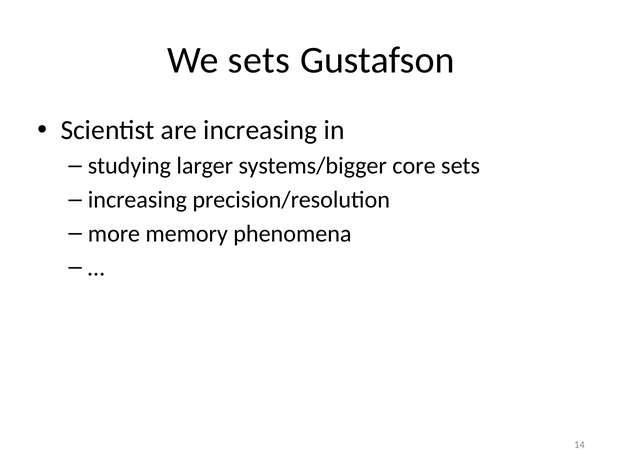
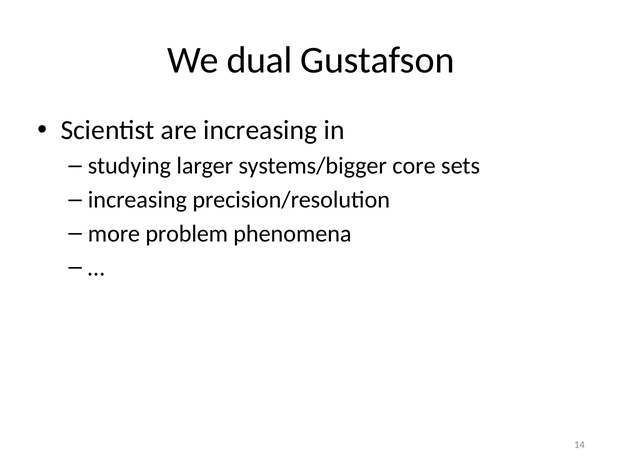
We sets: sets -> dual (259, 60)
memory: memory -> problem (187, 234)
